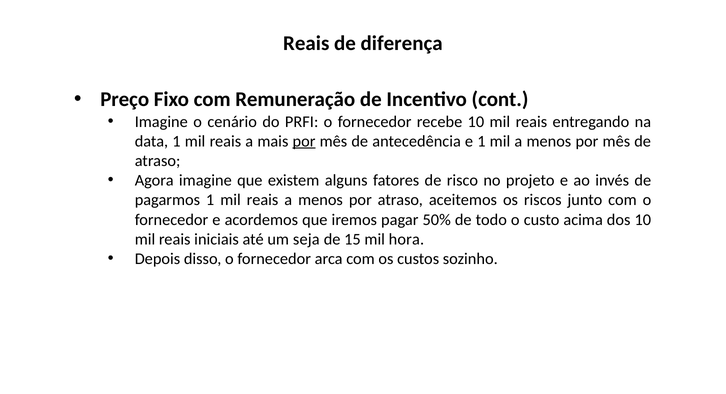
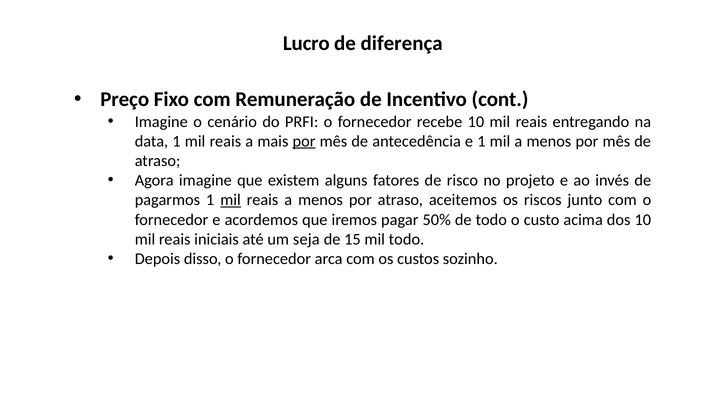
Reais: Reais -> Lucro (306, 43)
mil underline: none -> present (231, 200)
mil hora: hora -> todo (406, 239)
